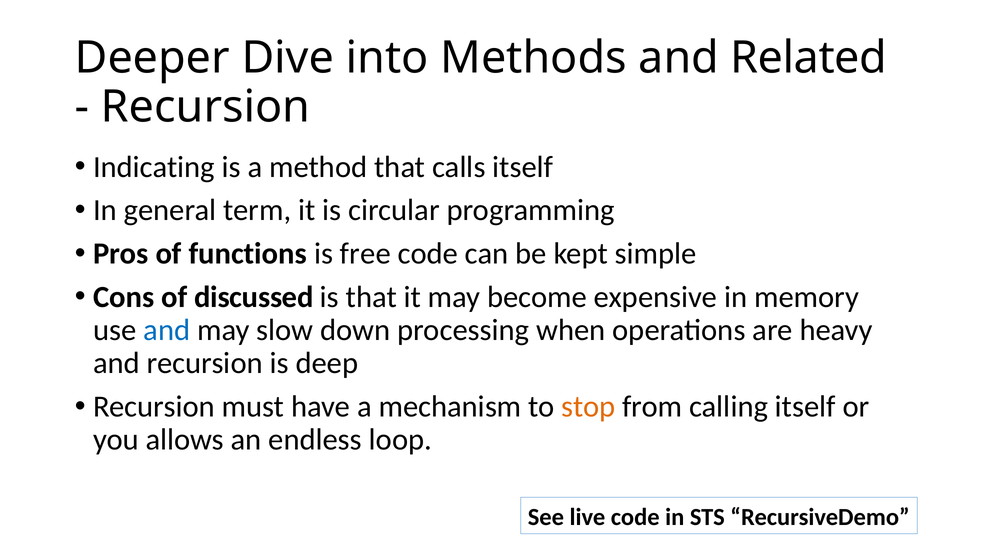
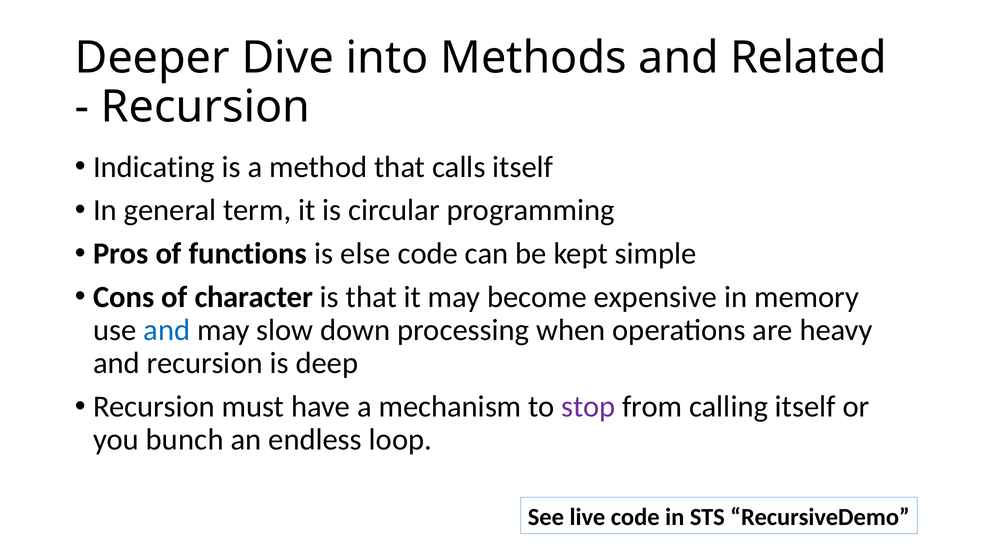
free: free -> else (365, 254)
discussed: discussed -> character (254, 297)
stop colour: orange -> purple (588, 406)
allows: allows -> bunch (185, 440)
